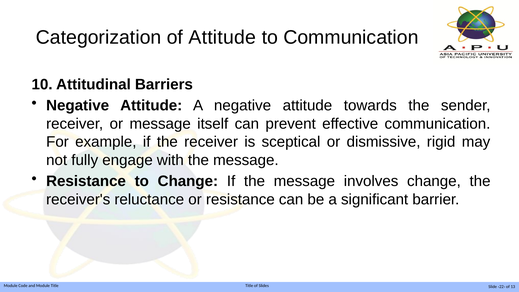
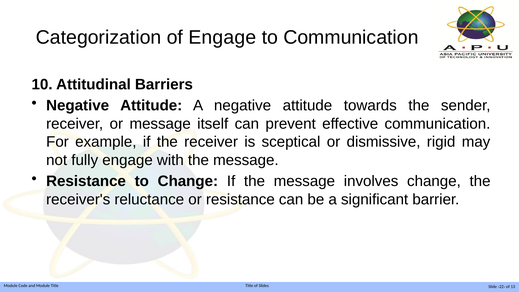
of Attitude: Attitude -> Engage (222, 37)
